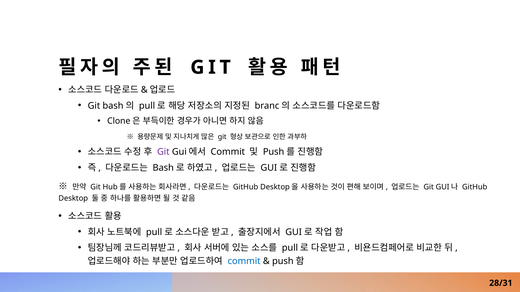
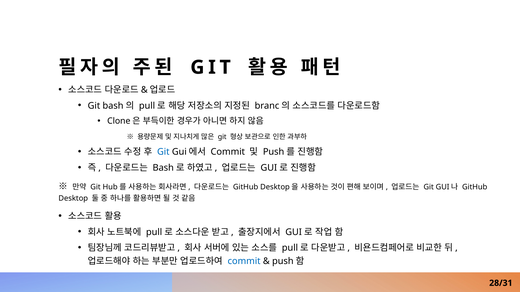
Git colour: purple -> blue (163, 152)
